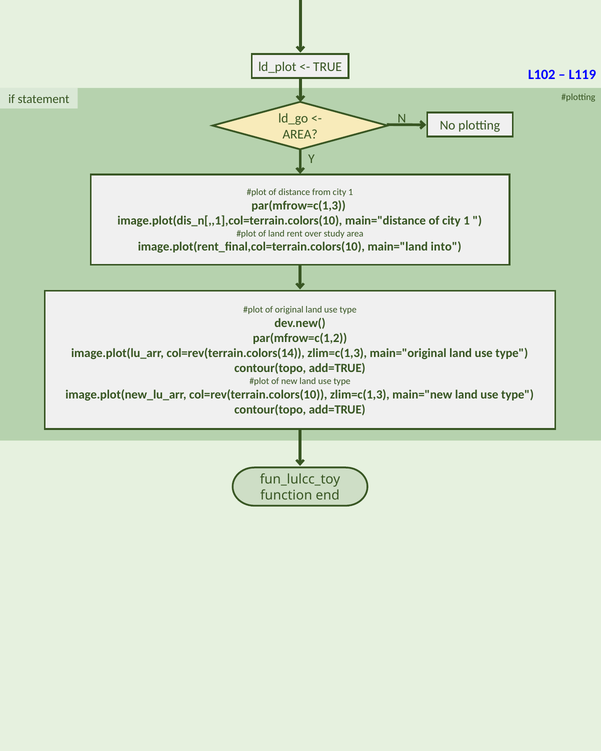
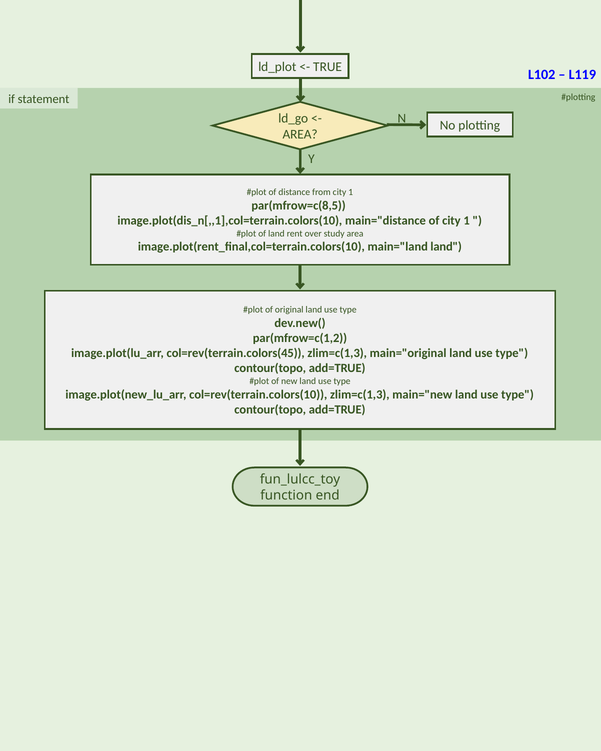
par(mfrow=c(1,3: par(mfrow=c(1,3 -> par(mfrow=c(8,5 (299, 206)
main="land into: into -> land (446, 247)
col=rev(terrain.colors(14: col=rev(terrain.colors(14 -> col=rev(terrain.colors(45 (236, 353)
